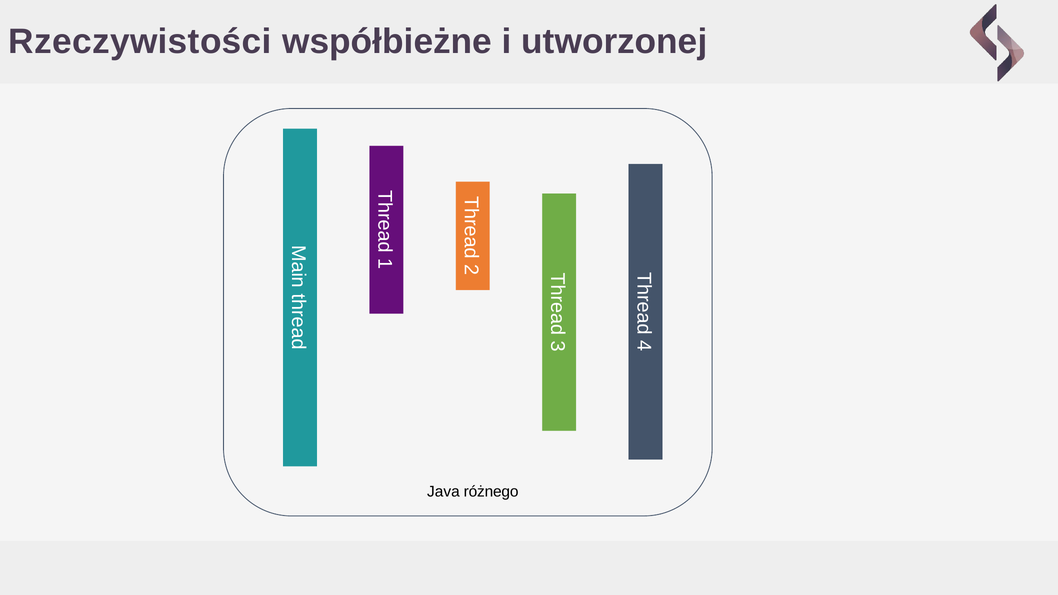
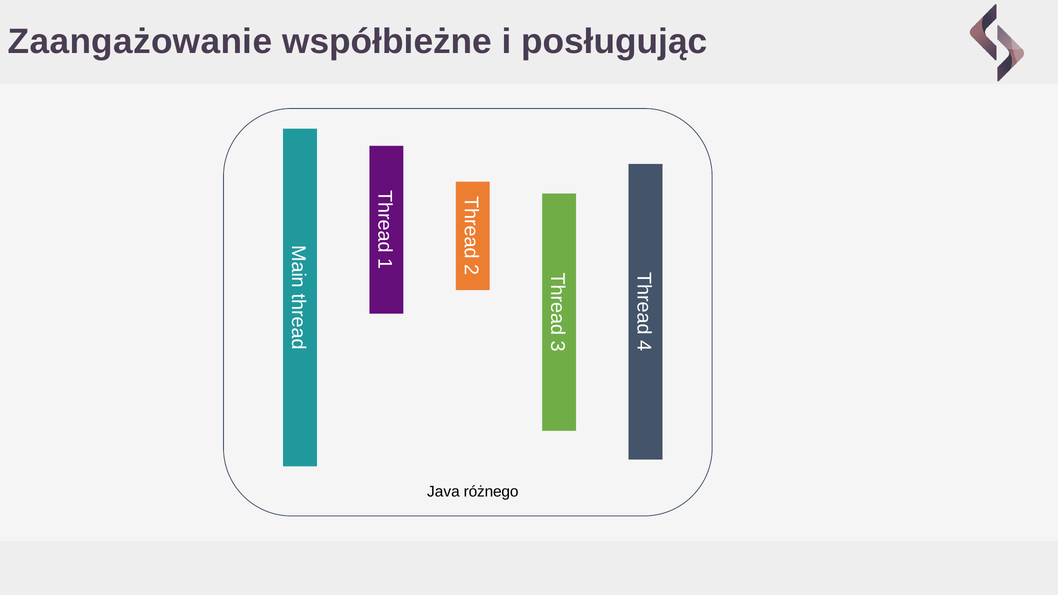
Rzeczywistości: Rzeczywistości -> Zaangażowanie (140, 42)
utworzonej: utworzonej -> posługując (614, 42)
